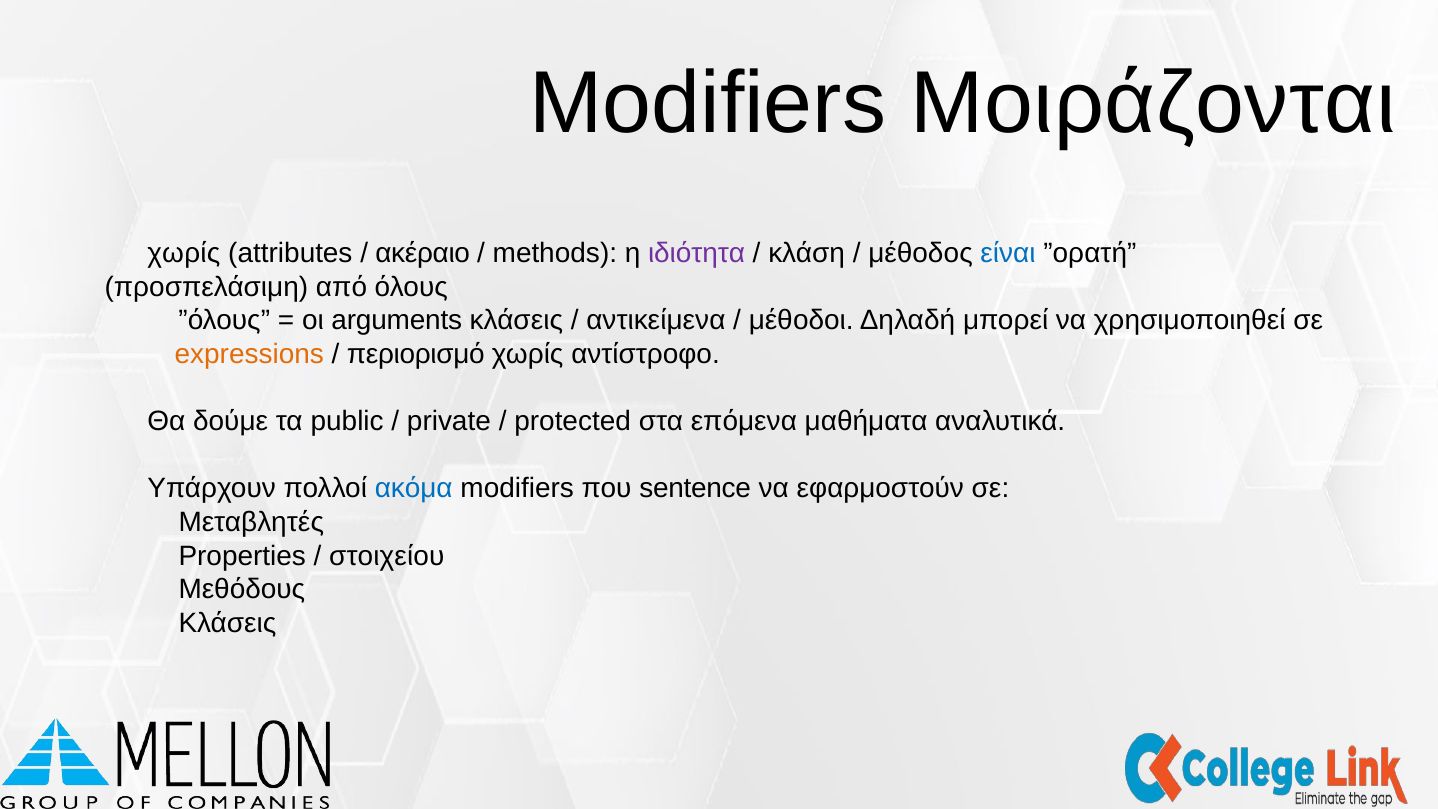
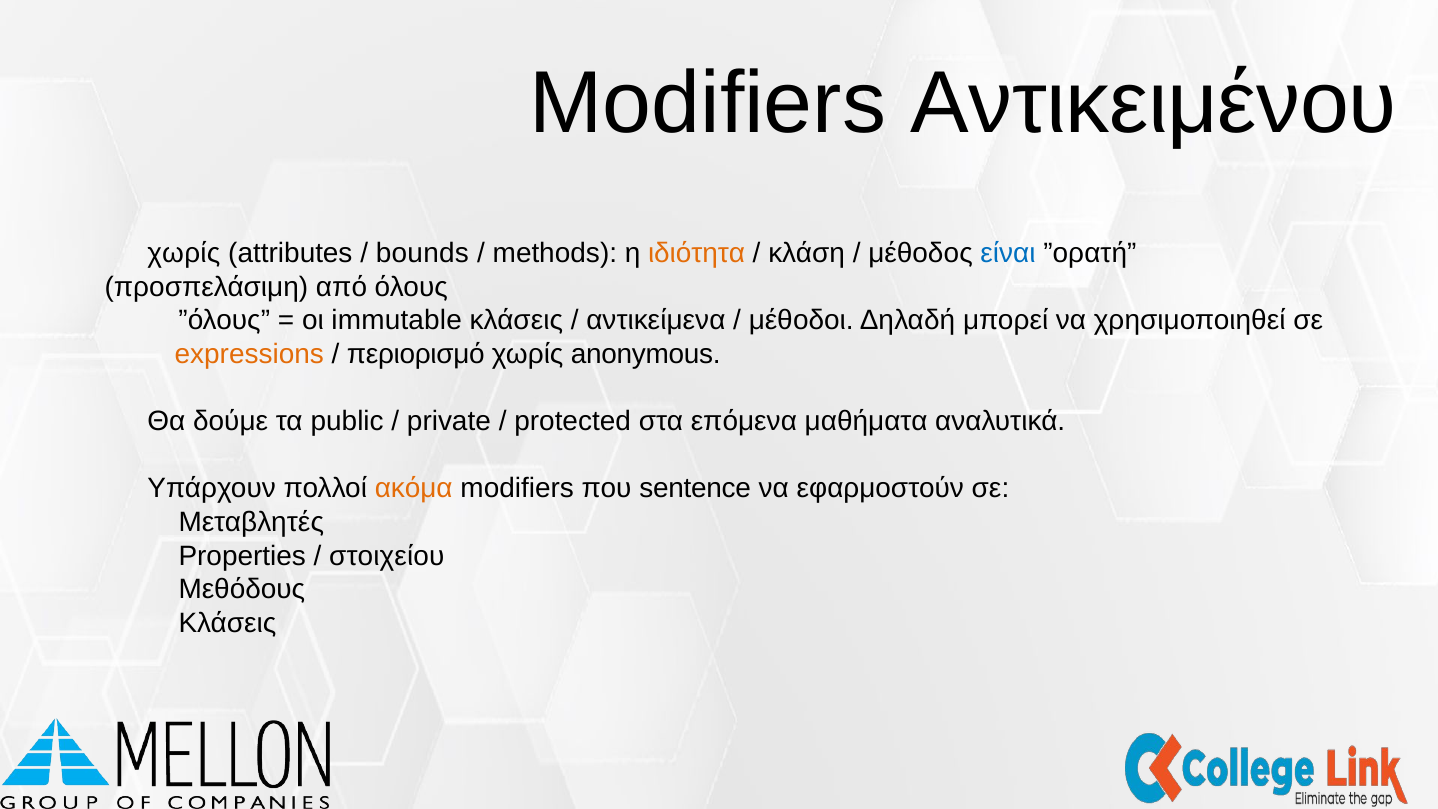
Μοιράζονται: Μοιράζονται -> Αντικειμένου (1154, 104)
ακέραιο: ακέραιο -> bounds (422, 253)
ιδιότητα colour: purple -> orange (697, 253)
arguments: arguments -> immutable (397, 320)
αντίστροφο: αντίστροφο -> anonymous (646, 354)
ακόμα colour: blue -> orange (414, 489)
